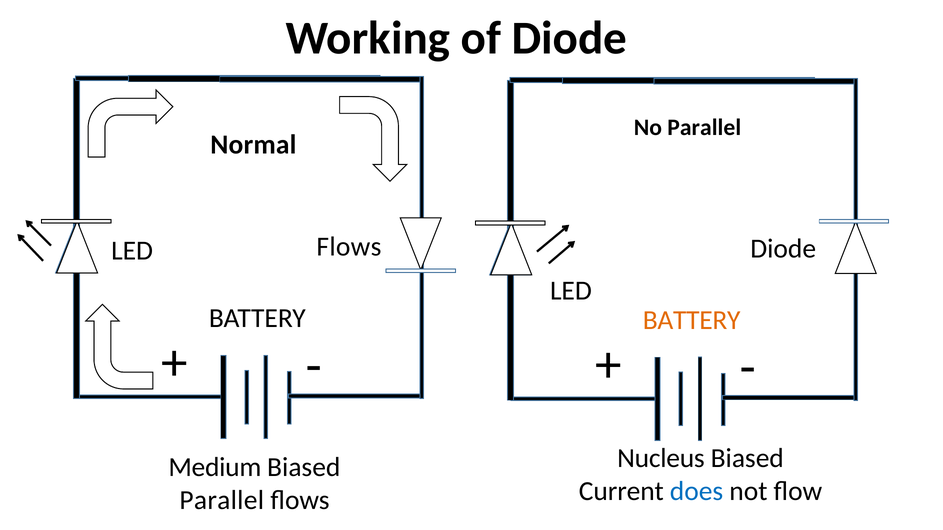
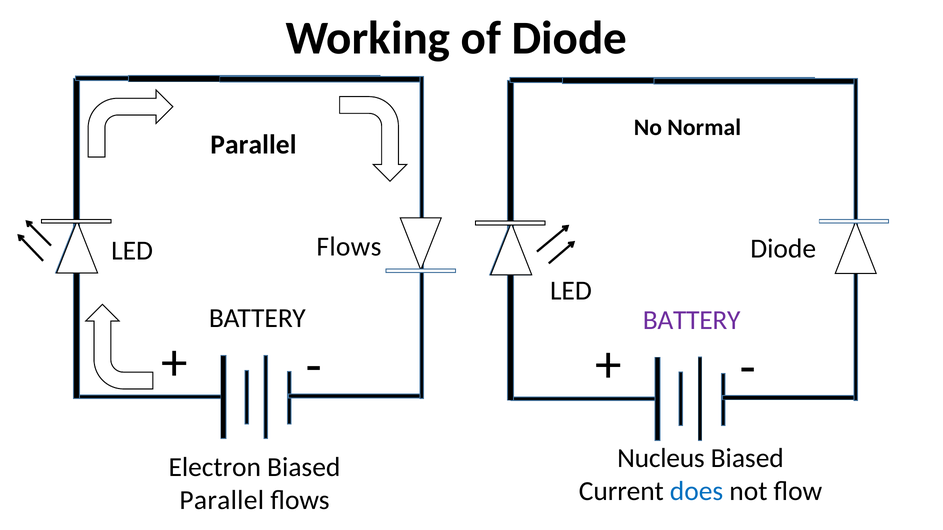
No Parallel: Parallel -> Normal (704, 128)
Normal: Normal -> Parallel (253, 145)
BATTERY colour: orange -> purple (692, 320)
Medium: Medium -> Electron (215, 468)
